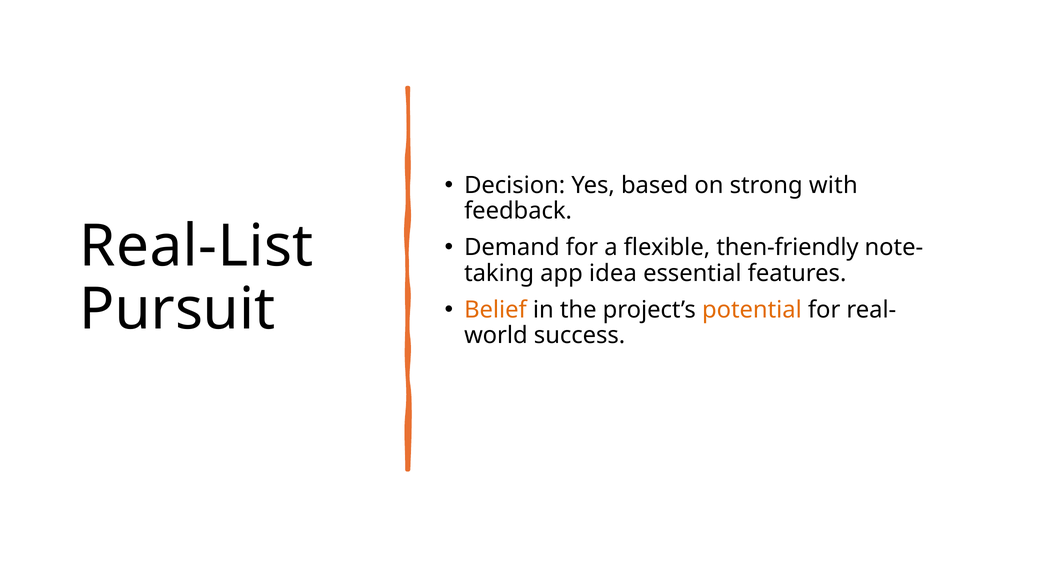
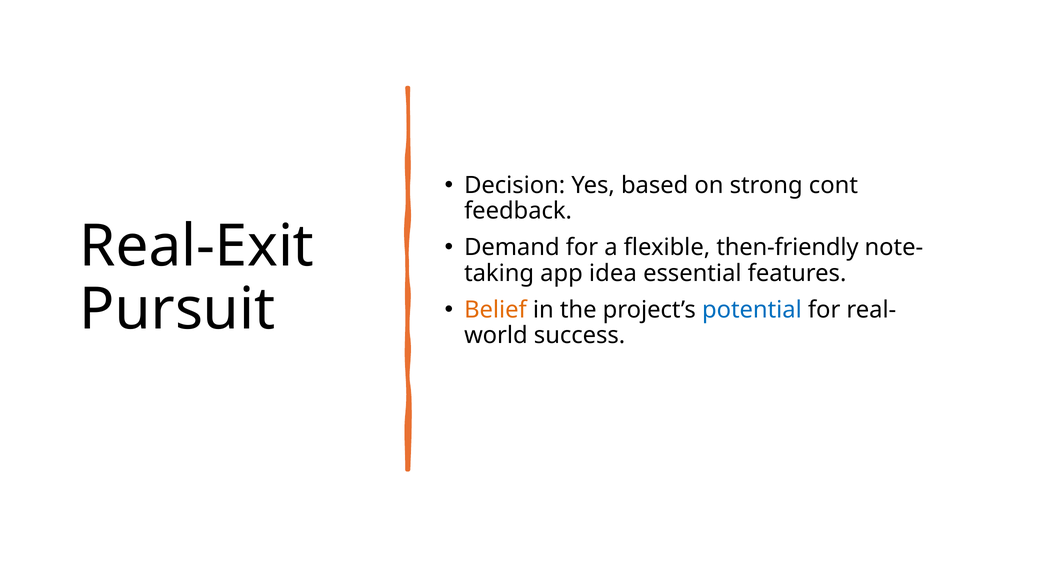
with: with -> cont (833, 185)
Real-List: Real-List -> Real-Exit (197, 246)
potential colour: orange -> blue (752, 309)
